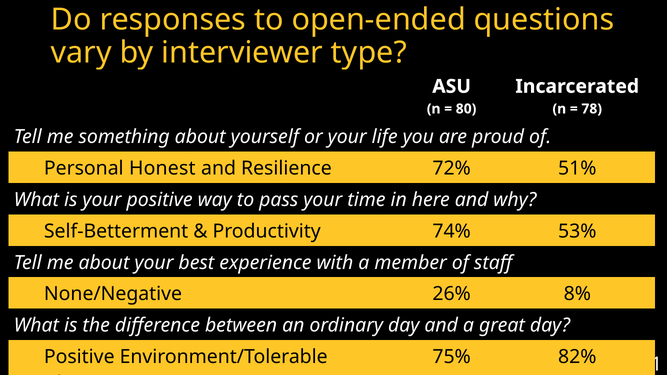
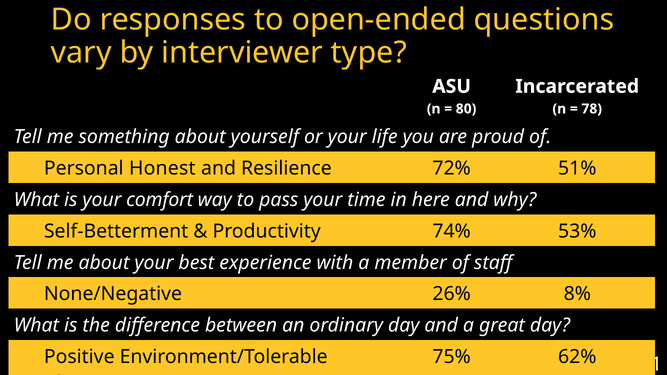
your positive: positive -> comfort (160, 200)
82%: 82% -> 62% (577, 357)
